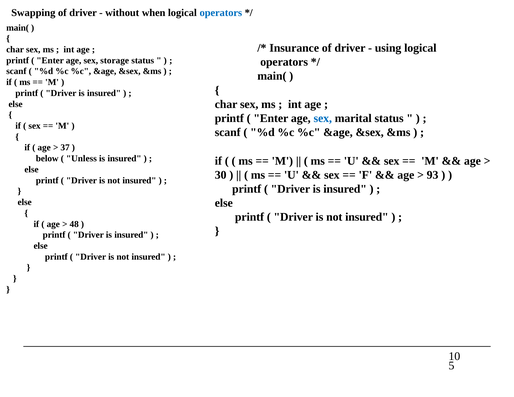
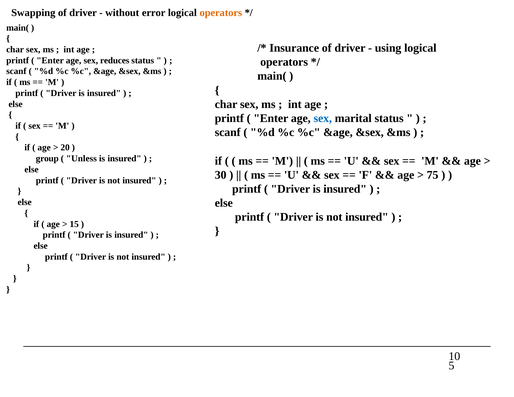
when: when -> error (154, 13)
operators colour: blue -> orange (221, 13)
storage: storage -> reduces (115, 60)
37: 37 -> 20 (65, 148)
below: below -> group (47, 159)
93: 93 -> 75 (433, 175)
48: 48 -> 15 (74, 224)
